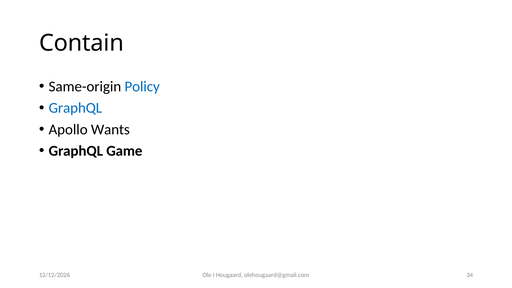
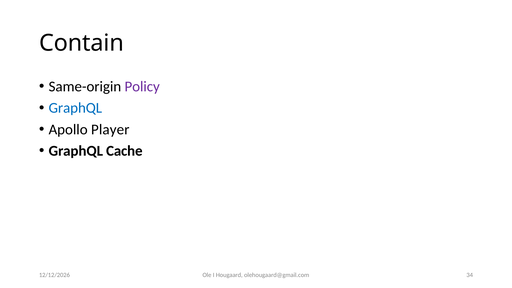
Policy colour: blue -> purple (142, 87)
Wants: Wants -> Player (110, 130)
Game: Game -> Cache (124, 151)
